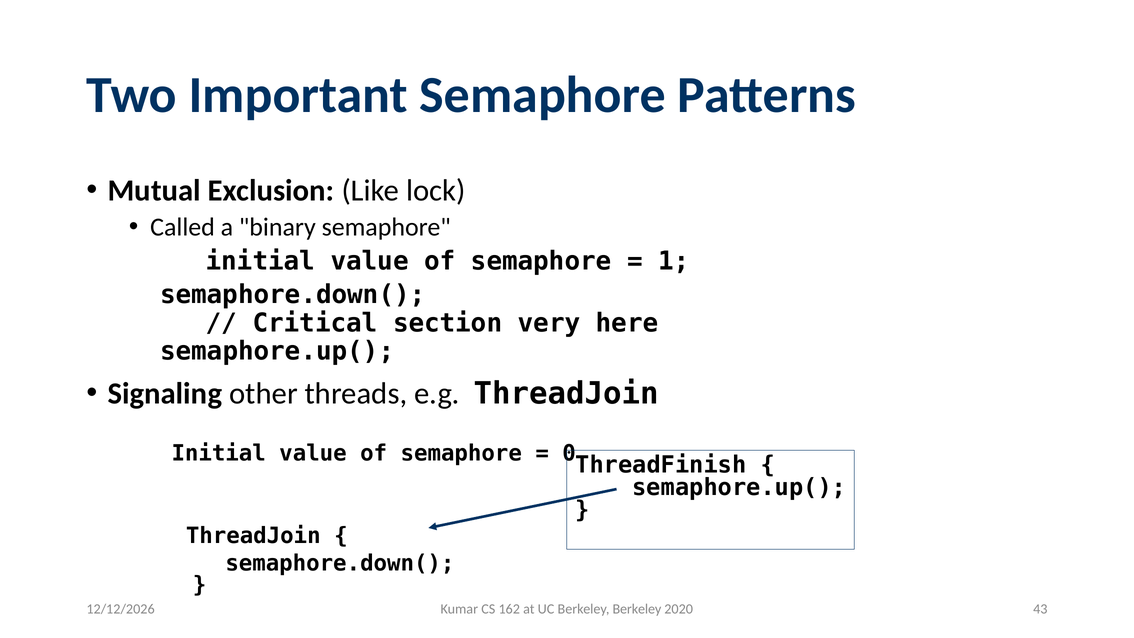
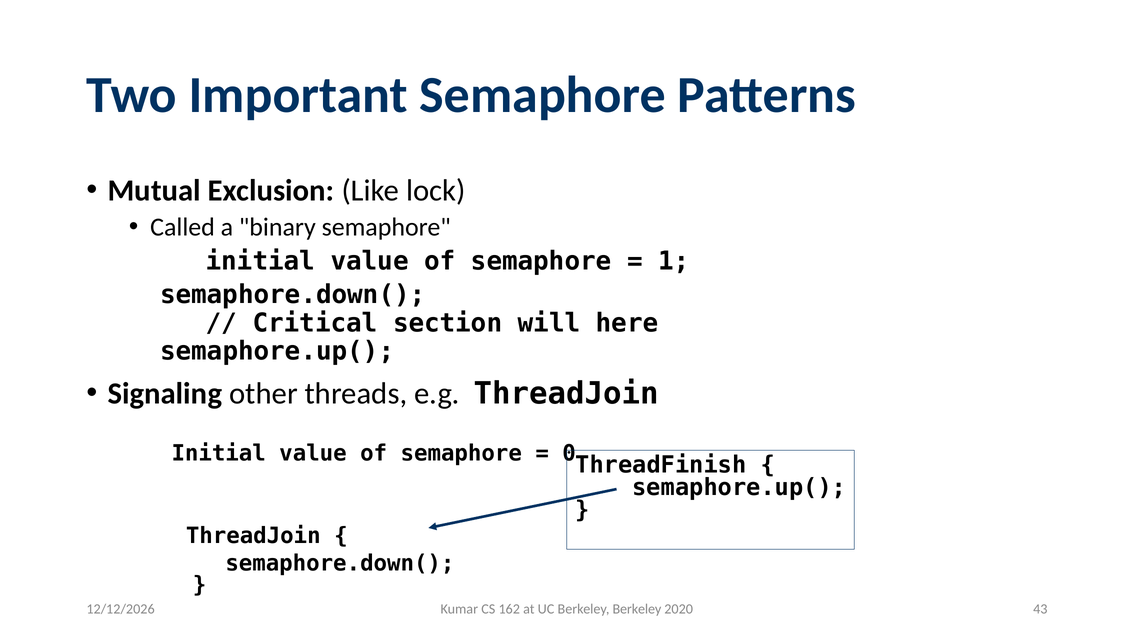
very: very -> will (549, 323)
